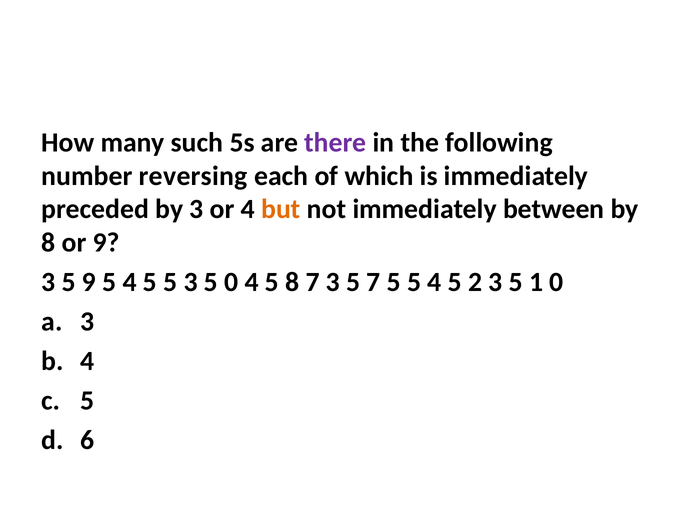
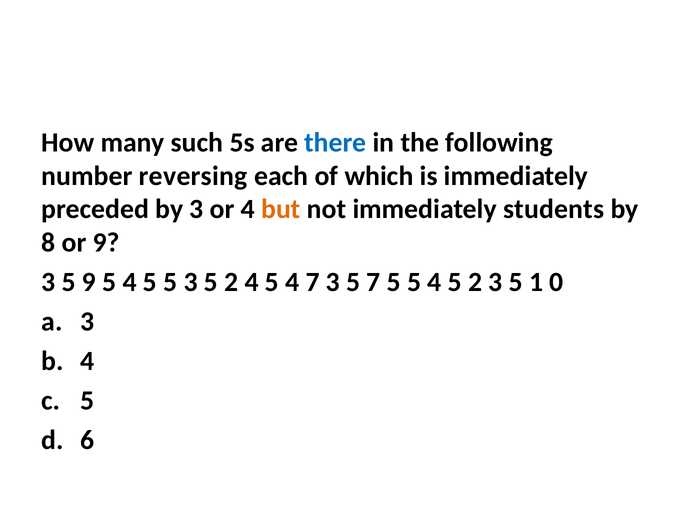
there colour: purple -> blue (335, 143)
between: between -> students (554, 209)
3 5 0: 0 -> 2 (231, 282)
4 5 8: 8 -> 4 (292, 282)
